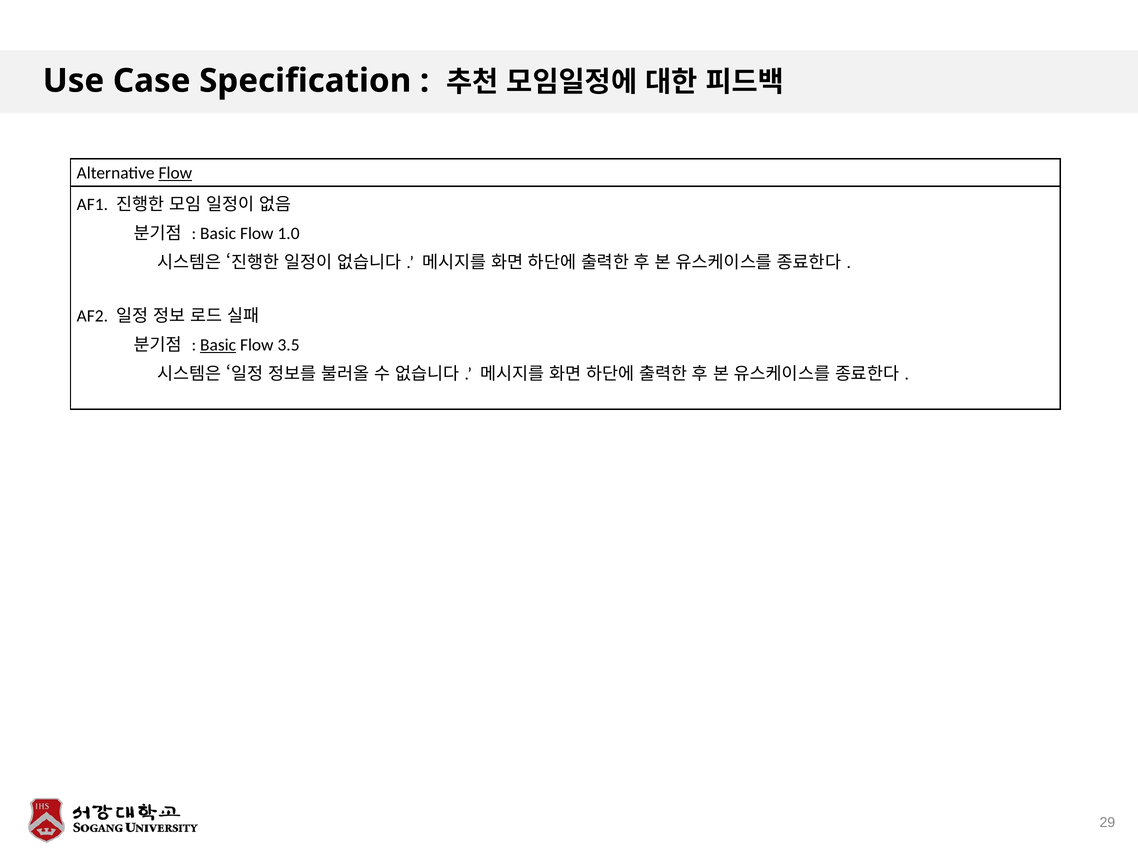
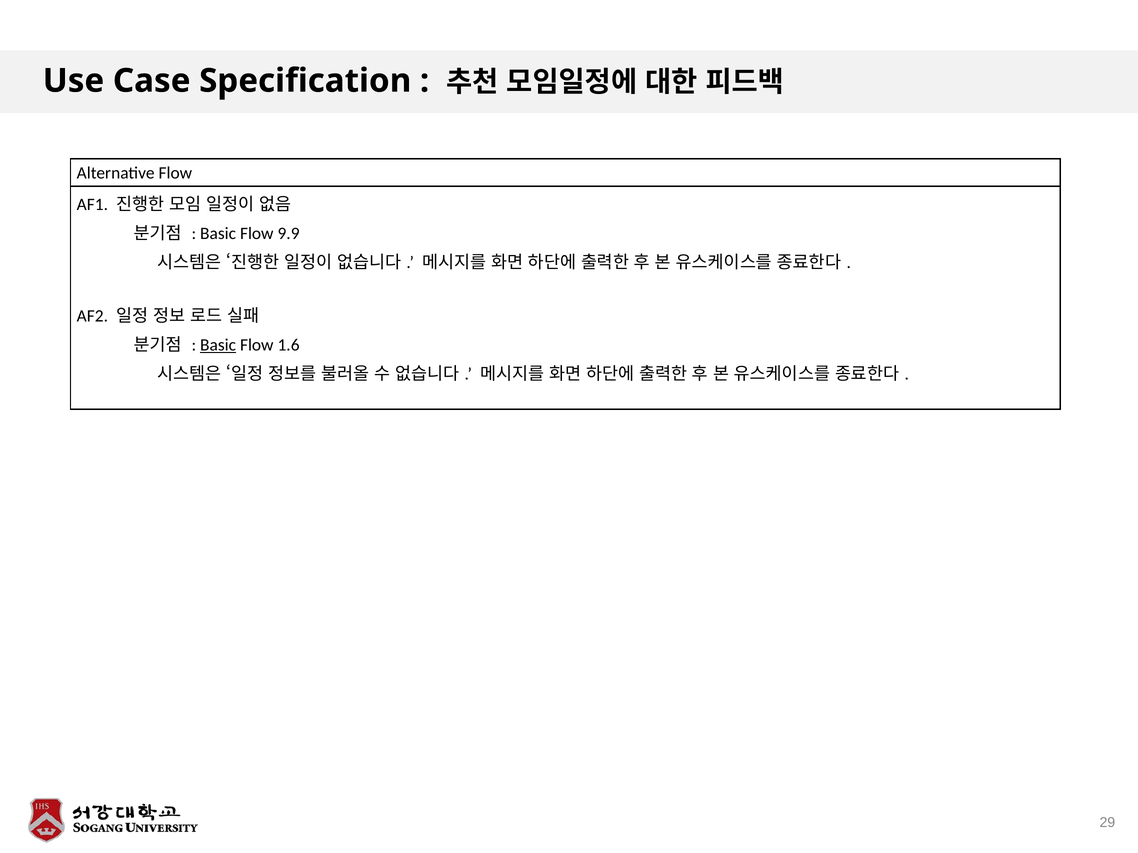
Flow underline: present -> none (175, 173)
1.0: 1.0 -> 9.9 (289, 234)
3.5: 3.5 -> 1.6 (289, 345)
